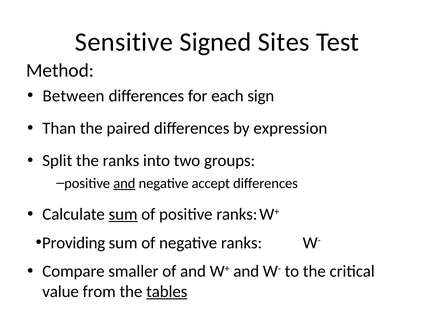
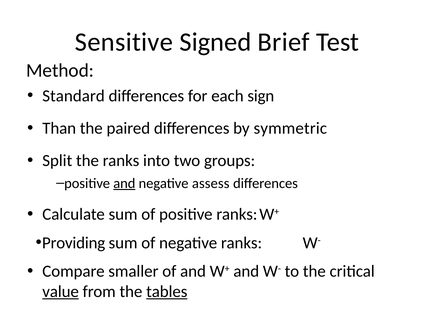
Sites: Sites -> Brief (284, 42)
Between: Between -> Standard (74, 96)
expression: expression -> symmetric (290, 128)
accept: accept -> assess (211, 183)
sum underline: present -> none (123, 214)
value underline: none -> present (61, 291)
